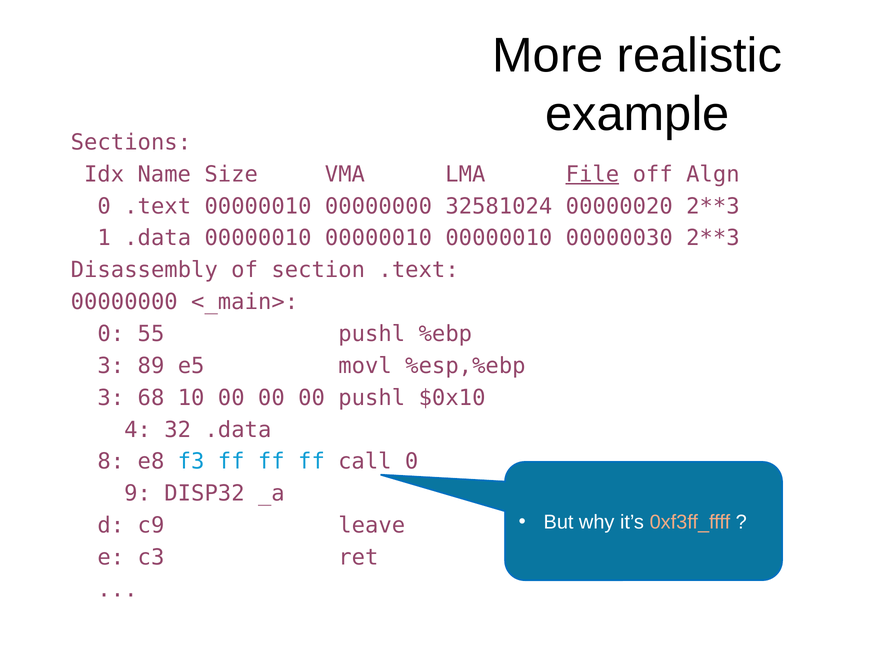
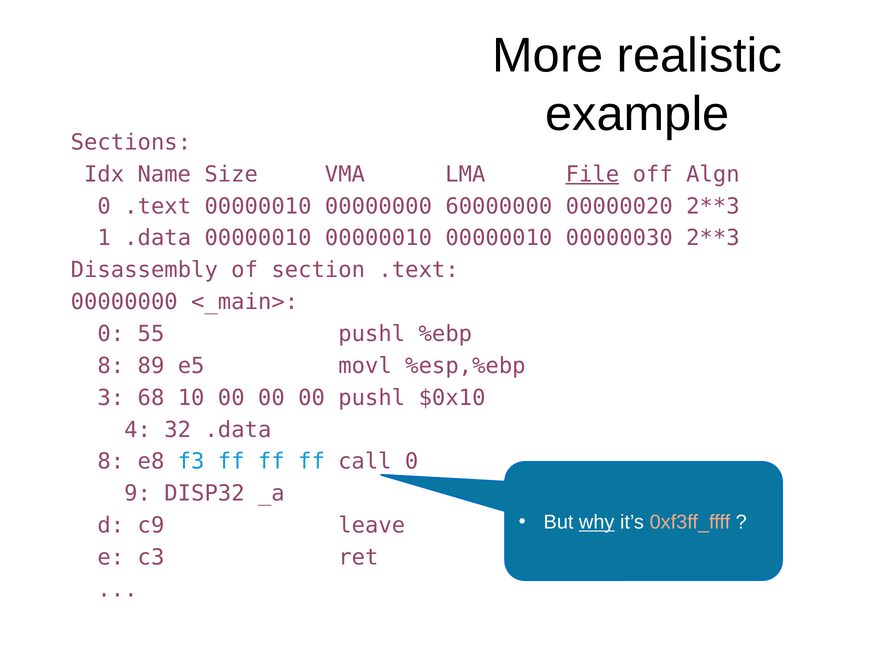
32581024: 32581024 -> 60000000 (499, 206)
3: 3 -> 8 (111, 366)
why underline: none -> present (597, 522)
